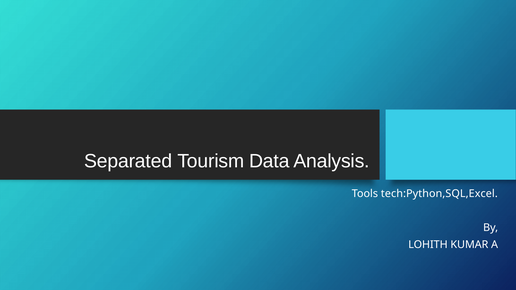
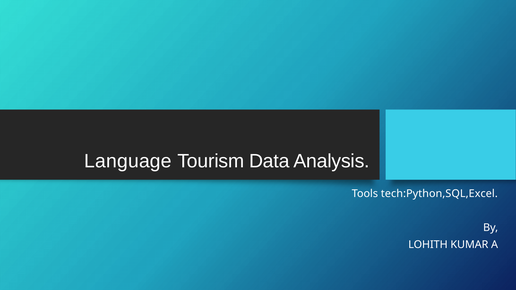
Separated: Separated -> Language (128, 161)
